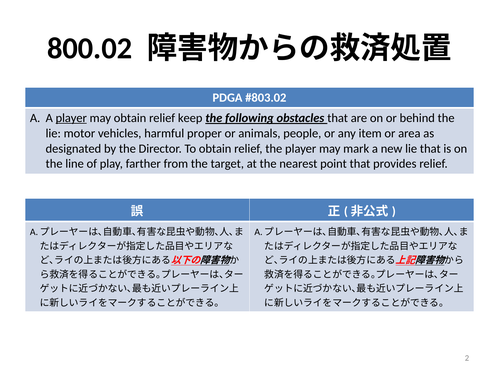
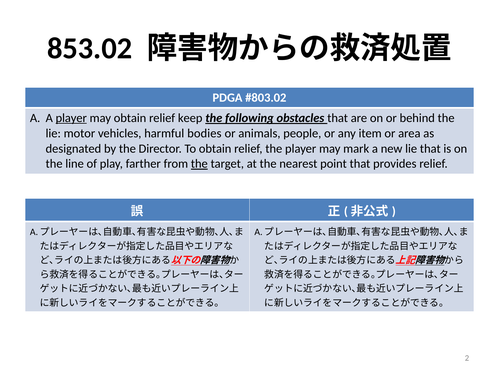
800.02: 800.02 -> 853.02 (90, 48)
proper: proper -> bodies (204, 133)
the underline: none -> present (199, 164)
